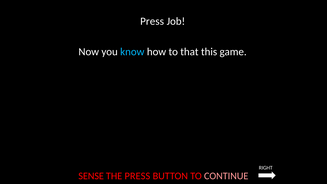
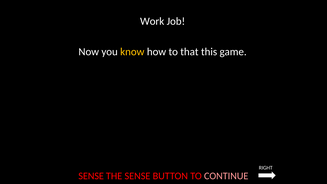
Press: Press -> Work (152, 21)
know colour: light blue -> yellow (132, 52)
THE PRESS: PRESS -> SENSE (137, 176)
